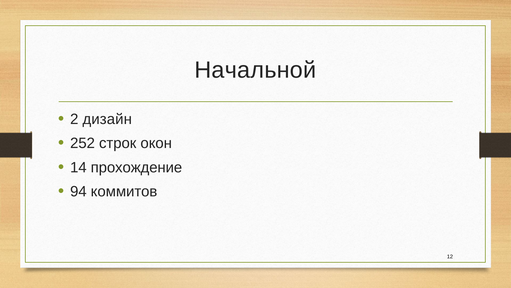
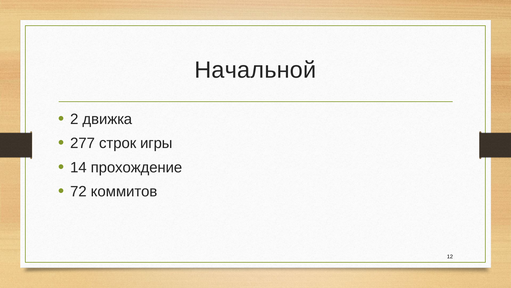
дизайн: дизайн -> движка (107, 119)
252: 252 -> 277 (83, 143)
окон: окон -> игры (156, 143)
94: 94 -> 72 (78, 191)
